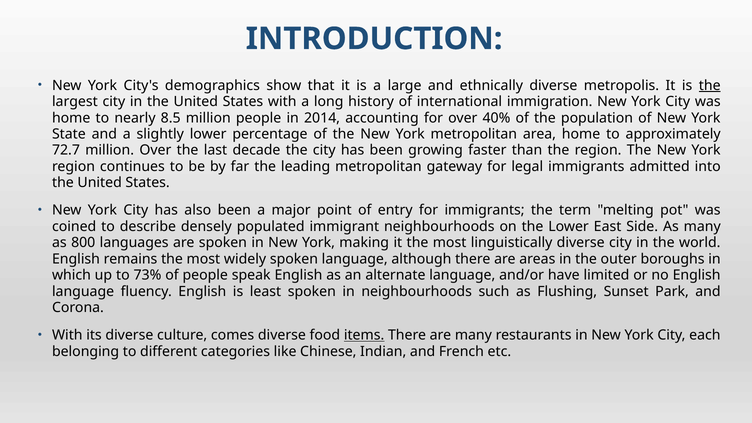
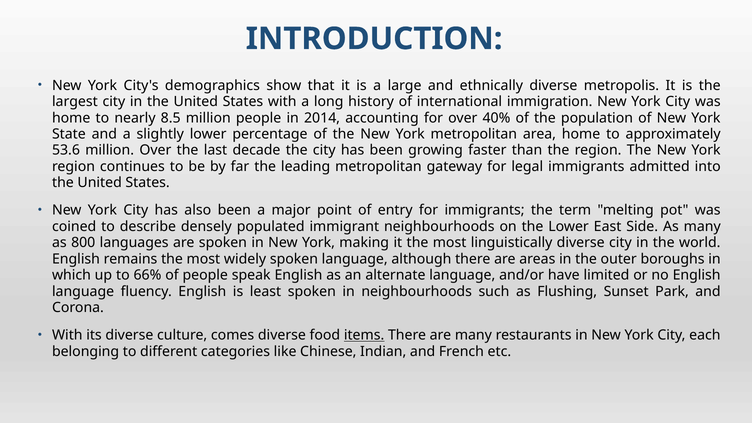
the underline: present -> none (710, 85)
72.7: 72.7 -> 53.6 (66, 150)
73%: 73% -> 66% (147, 275)
